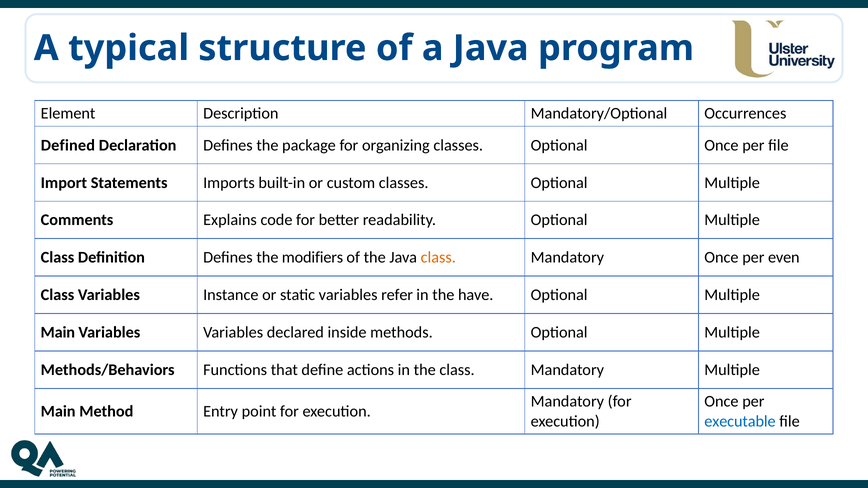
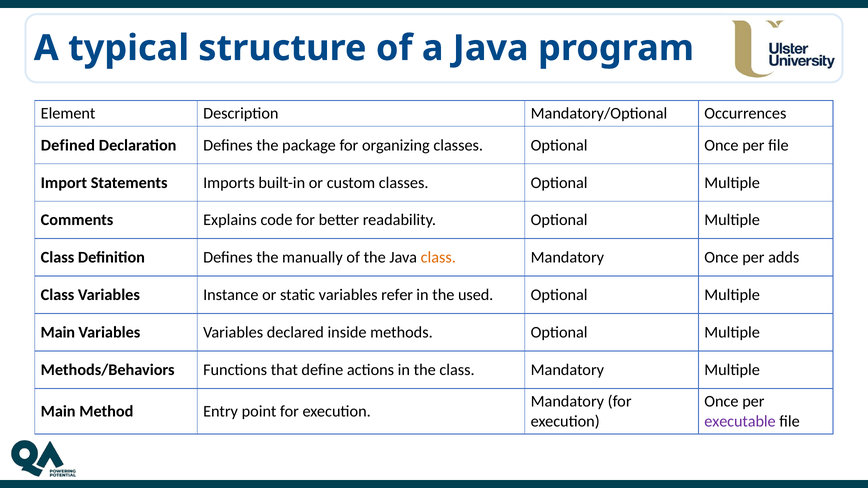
modifiers: modifiers -> manually (312, 258)
even: even -> adds (784, 258)
have: have -> used (476, 295)
executable colour: blue -> purple (740, 422)
